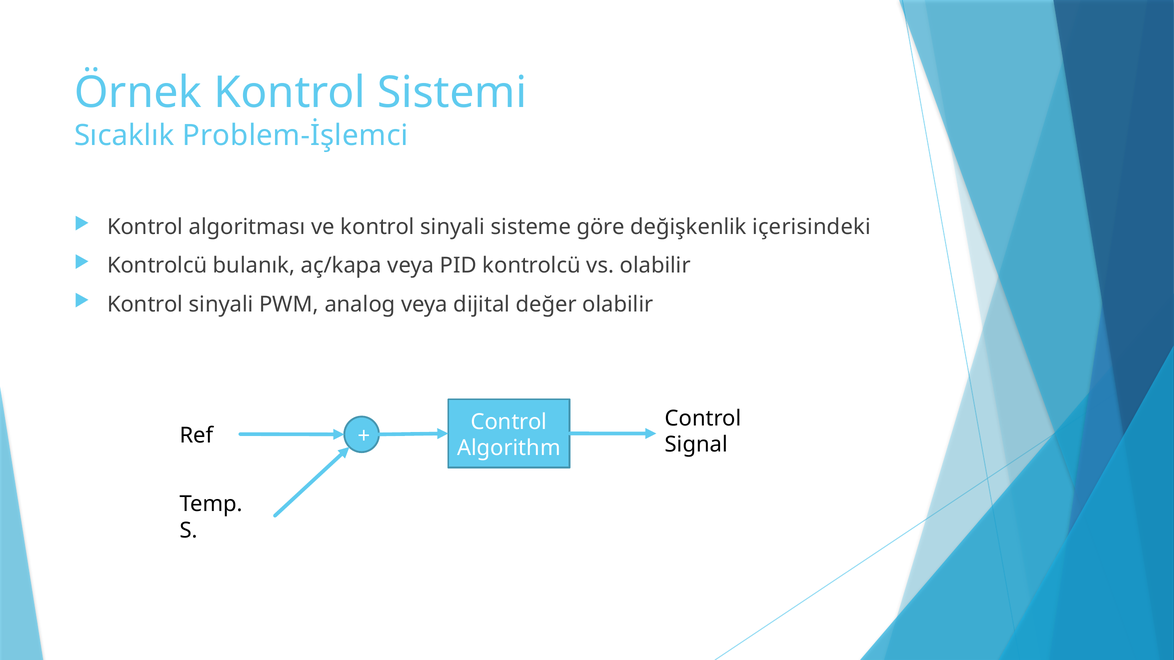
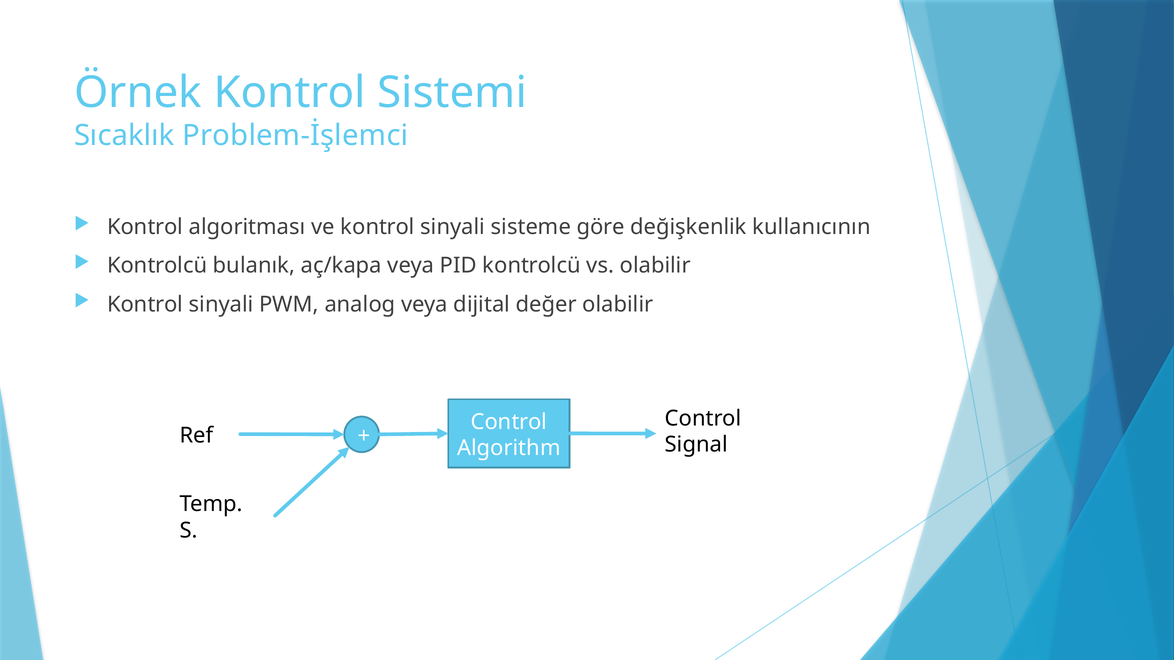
içerisindeki: içerisindeki -> kullanıcının (812, 227)
